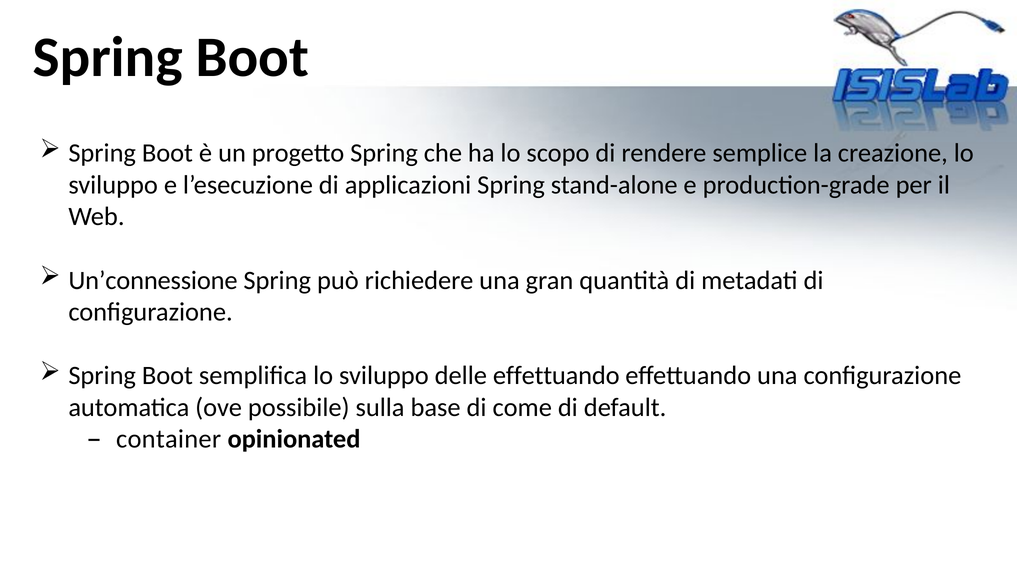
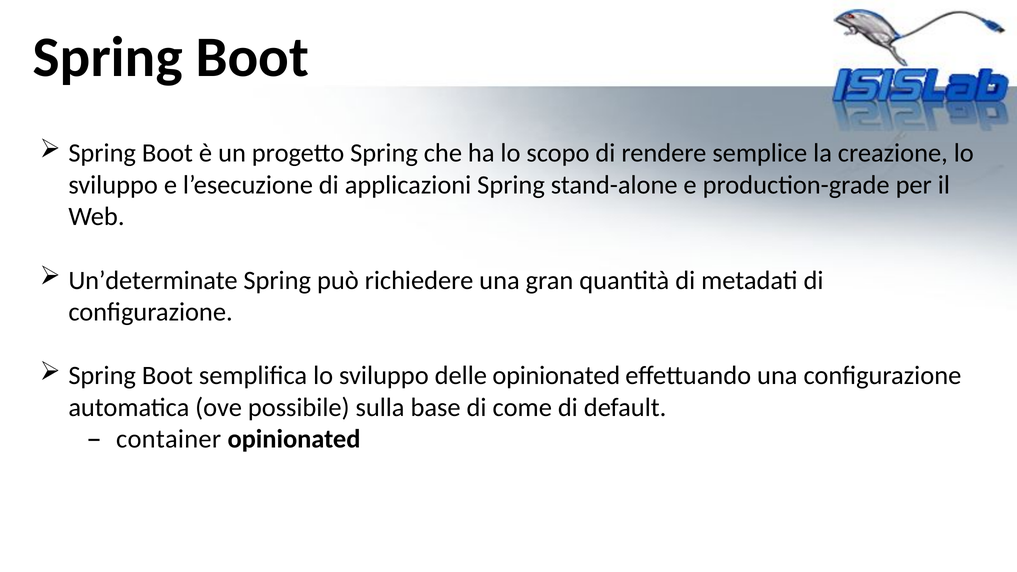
Un’connessione: Un’connessione -> Un’determinate (153, 280)
delle effettuando: effettuando -> opinionated (556, 376)
